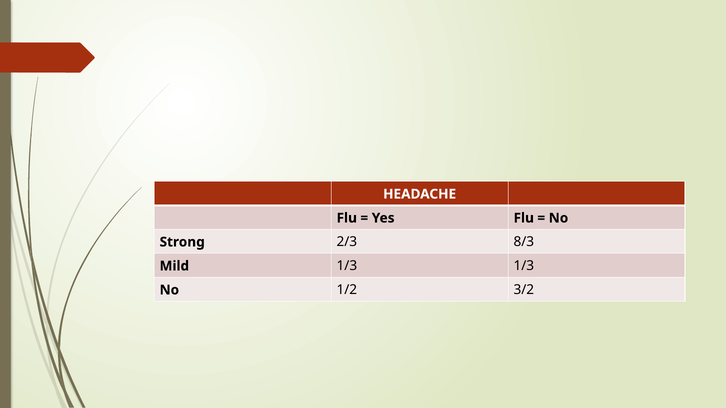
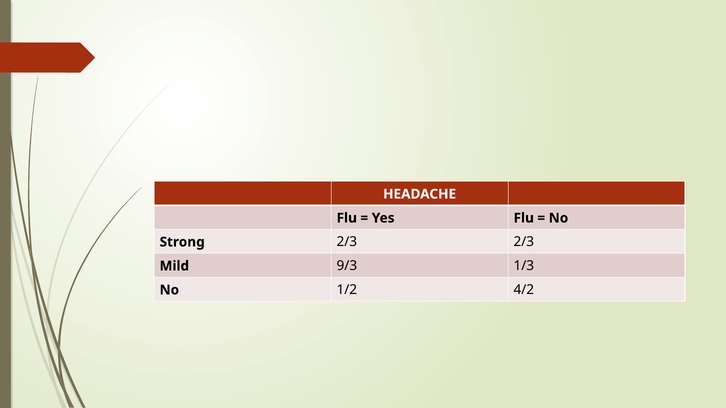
2/3 8/3: 8/3 -> 2/3 (524, 242)
Mild 1/3: 1/3 -> 9/3 (347, 266)
3/2: 3/2 -> 4/2 (524, 290)
